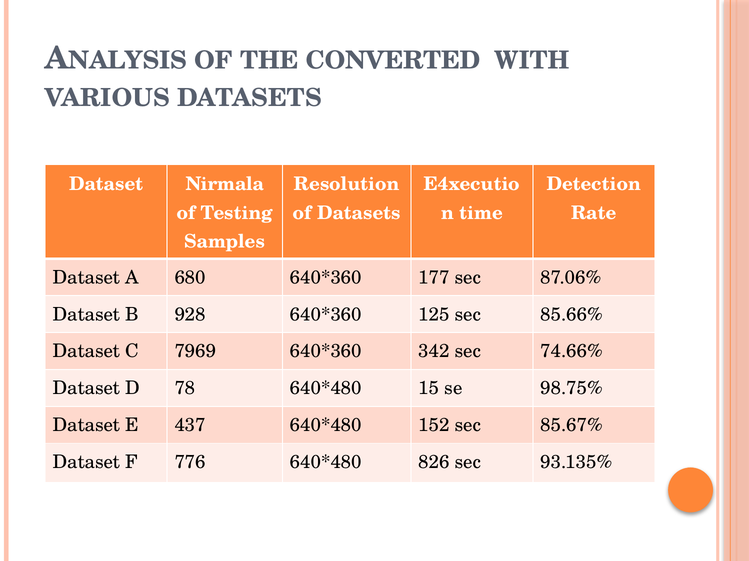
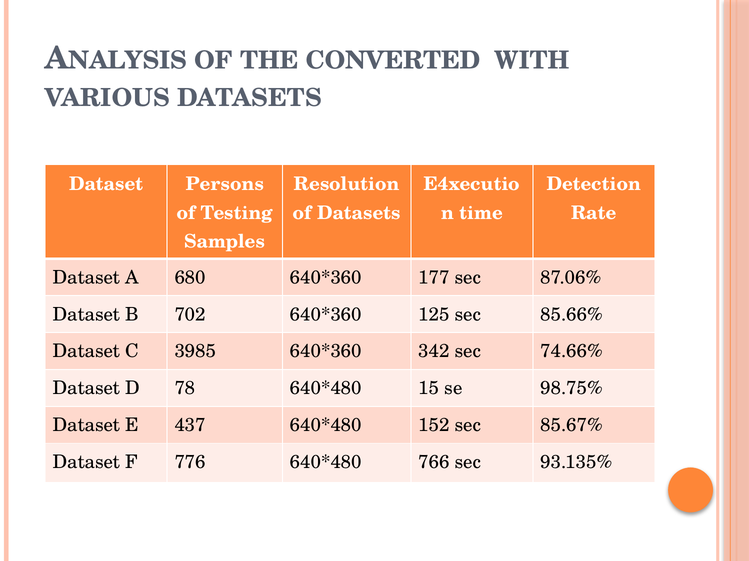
Nirmala: Nirmala -> Persons (225, 184)
928: 928 -> 702 (190, 315)
7969: 7969 -> 3985 (195, 352)
826: 826 -> 766 (434, 463)
